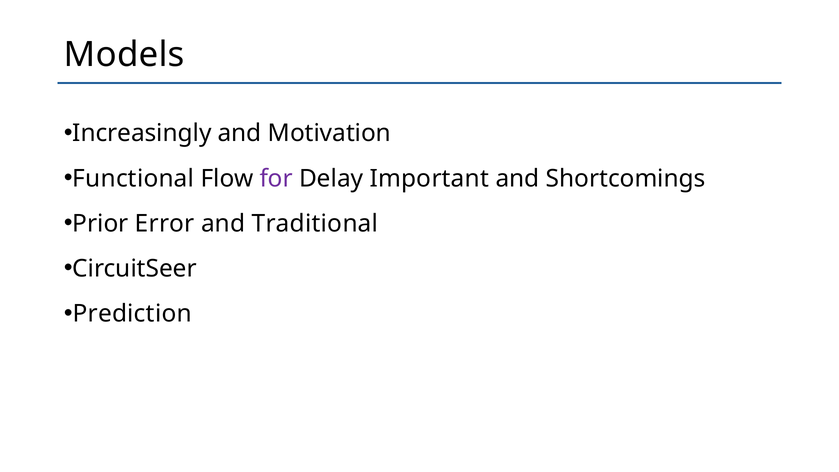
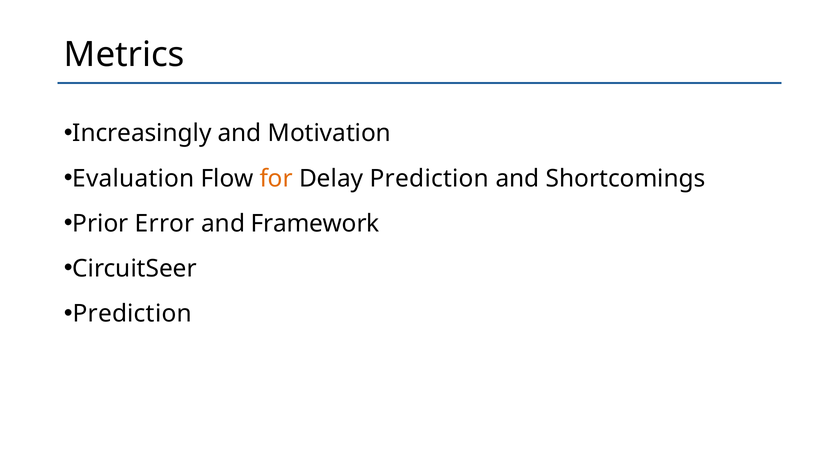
Models: Models -> Metrics (124, 54)
Functional: Functional -> Evaluation (133, 178)
for colour: purple -> orange (276, 178)
Delay Important: Important -> Prediction (429, 178)
Traditional: Traditional -> Framework (315, 224)
